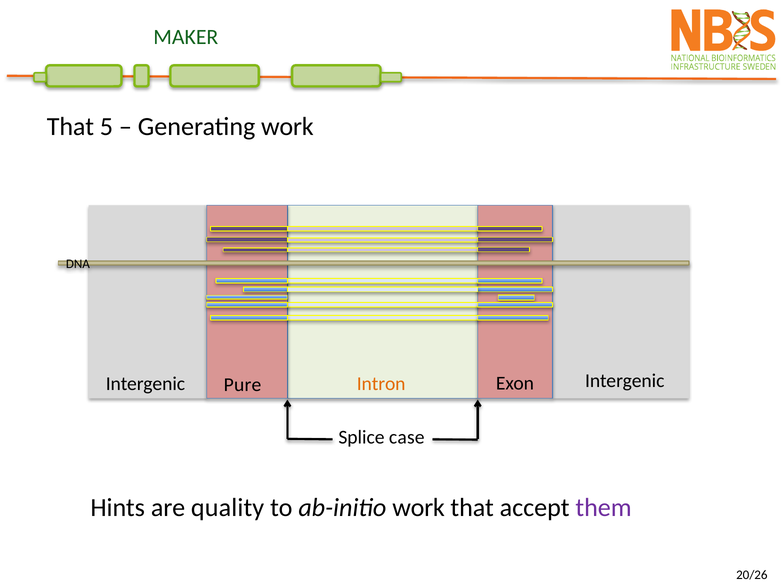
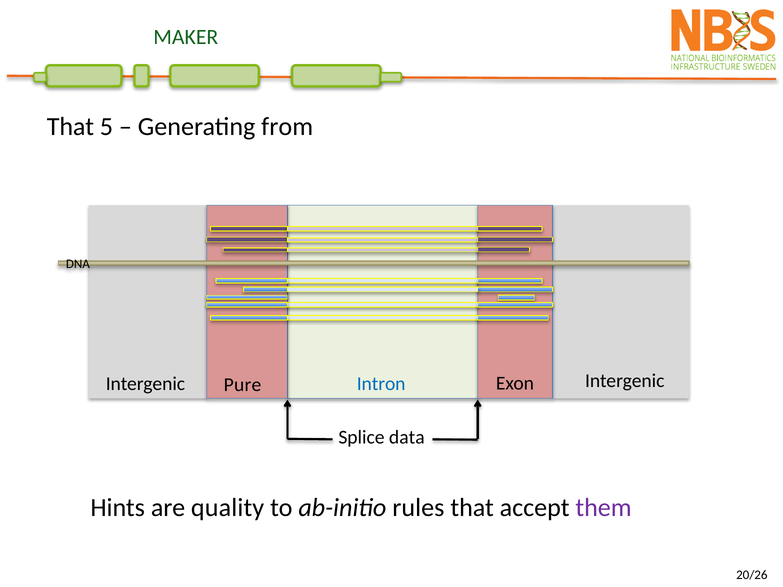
Generating work: work -> from (287, 126)
Intron colour: orange -> blue (381, 384)
case: case -> data (407, 437)
ab-initio work: work -> rules (418, 508)
